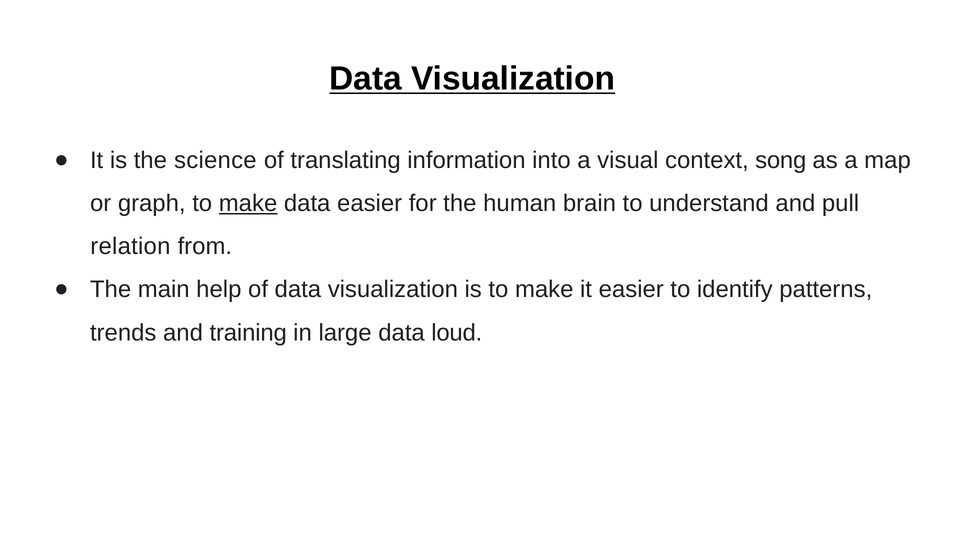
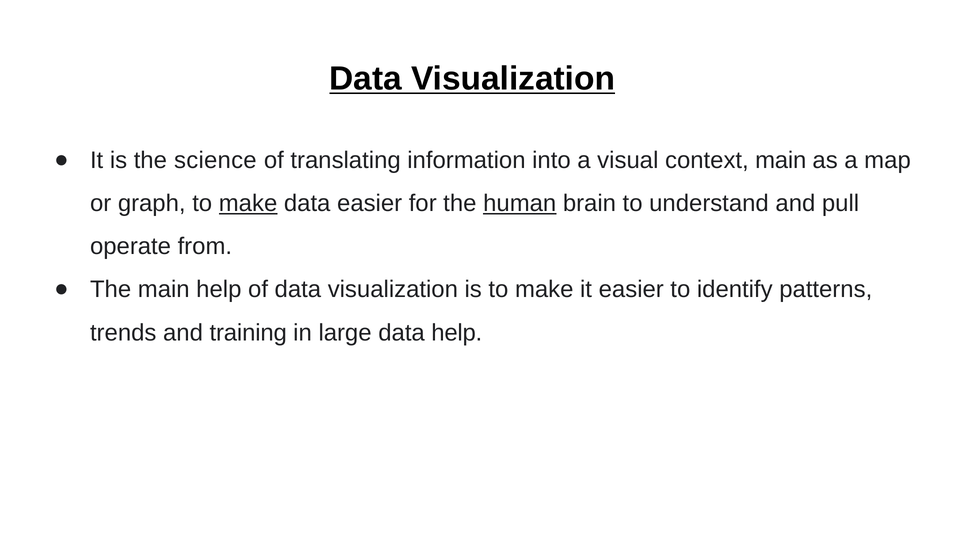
context song: song -> main (781, 161)
human underline: none -> present (520, 204)
relation: relation -> operate (131, 247)
data loud: loud -> help (457, 333)
